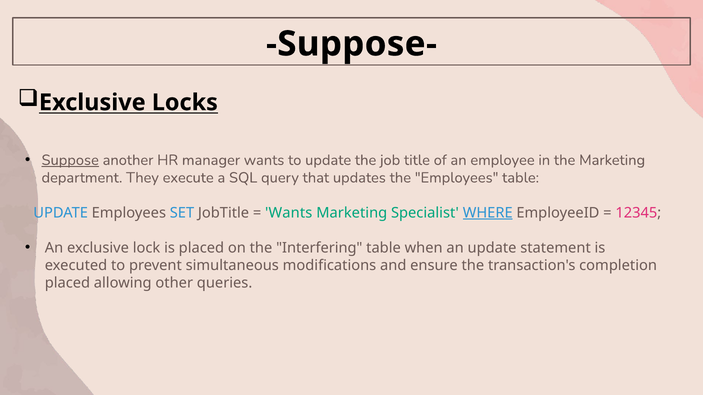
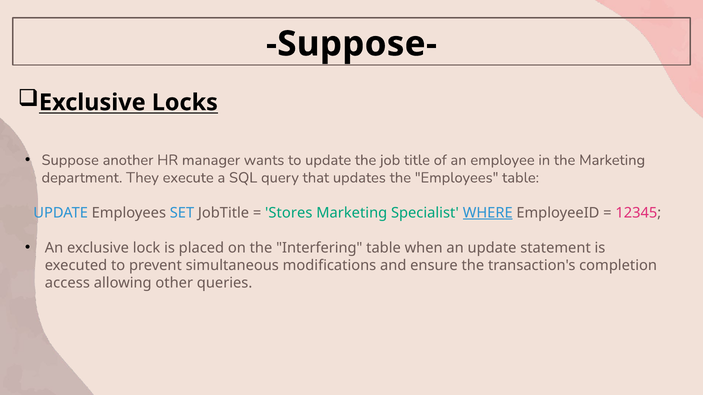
Suppose underline: present -> none (70, 160)
Wants: Wants -> Stores (289, 213)
placed: placed -> access (67, 283)
